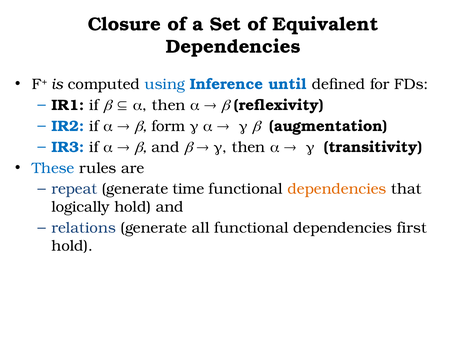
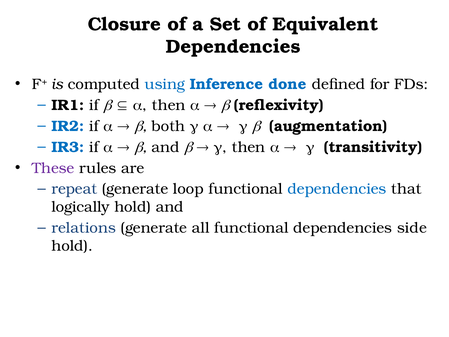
until: until -> done (287, 84)
form: form -> both (168, 126)
These colour: blue -> purple (53, 168)
time: time -> loop (188, 189)
dependencies colour: orange -> blue (337, 189)
first: first -> side (412, 228)
